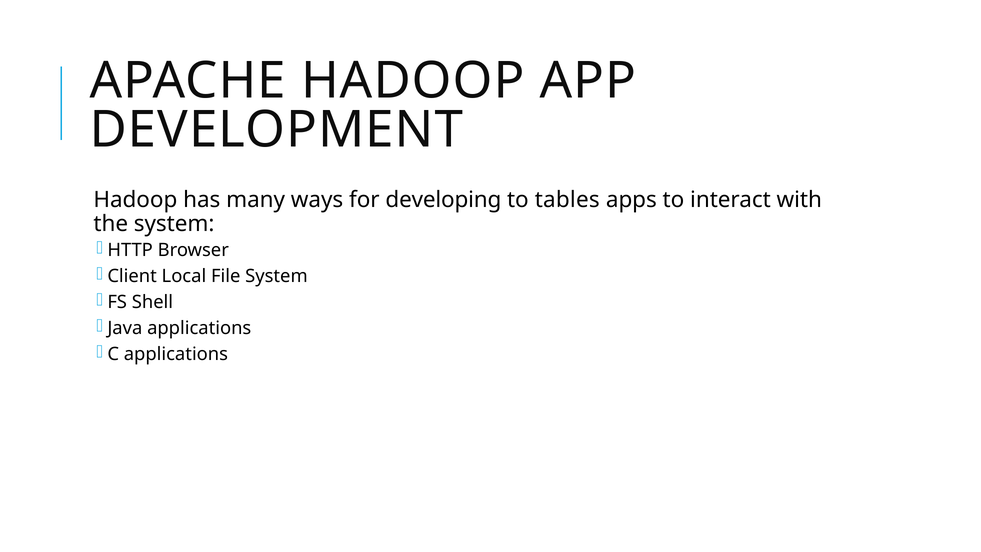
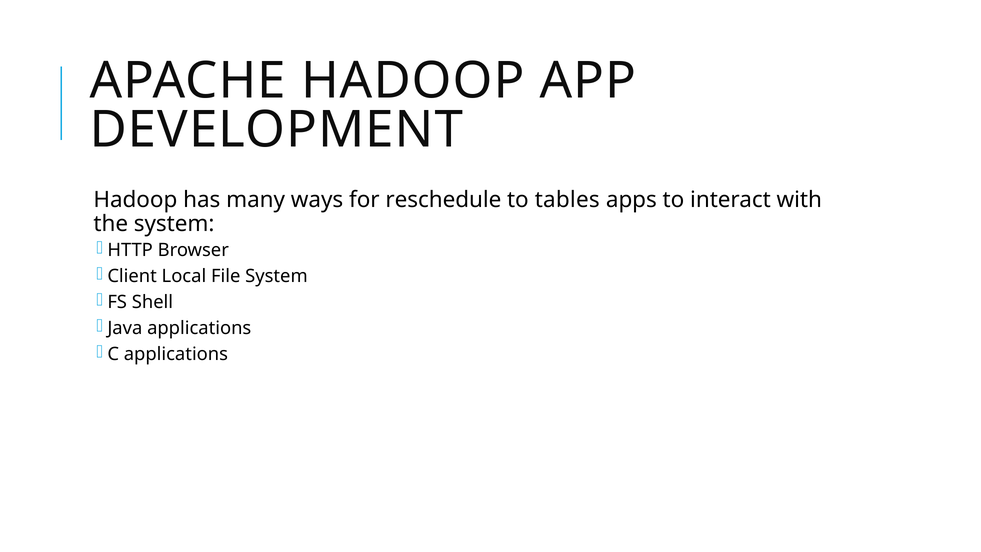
developing: developing -> reschedule (443, 200)
